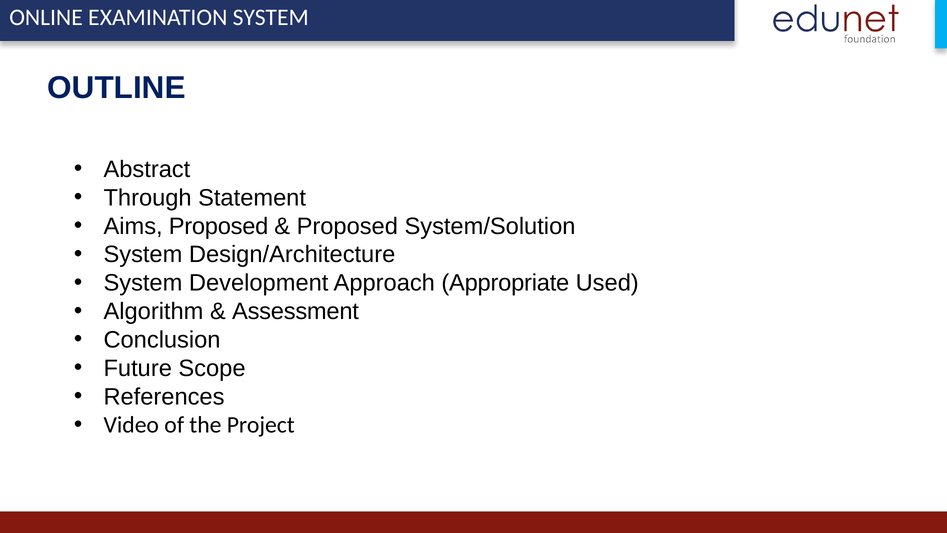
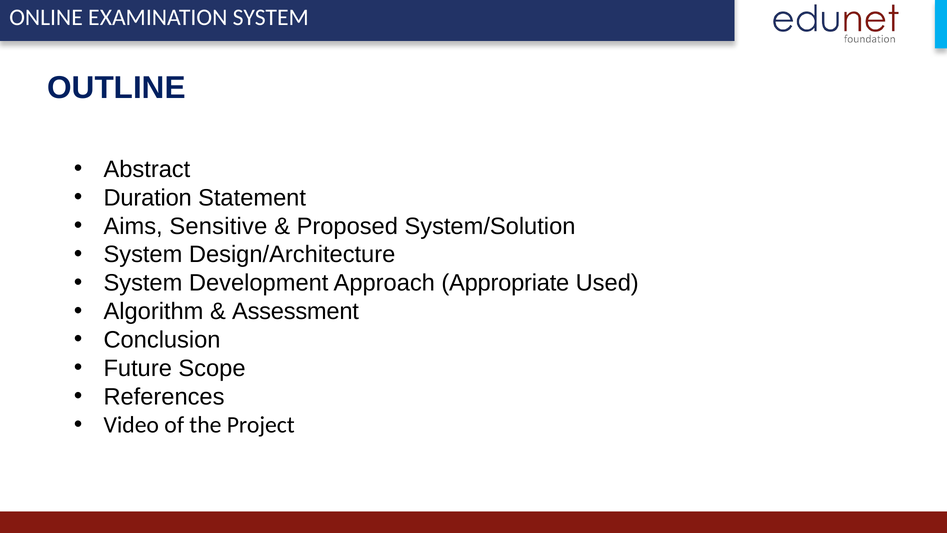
Through: Through -> Duration (148, 198)
Aims Proposed: Proposed -> Sensitive (218, 226)
